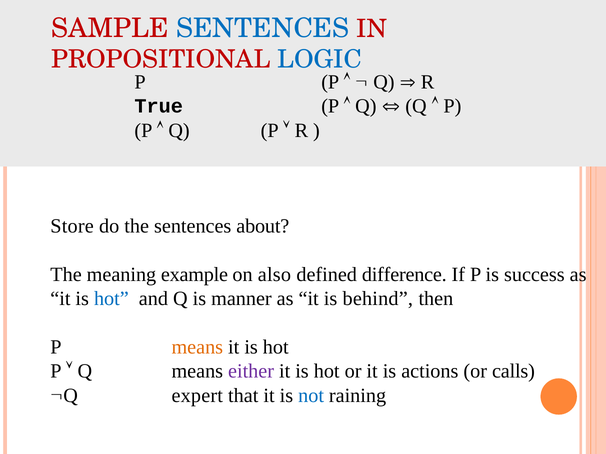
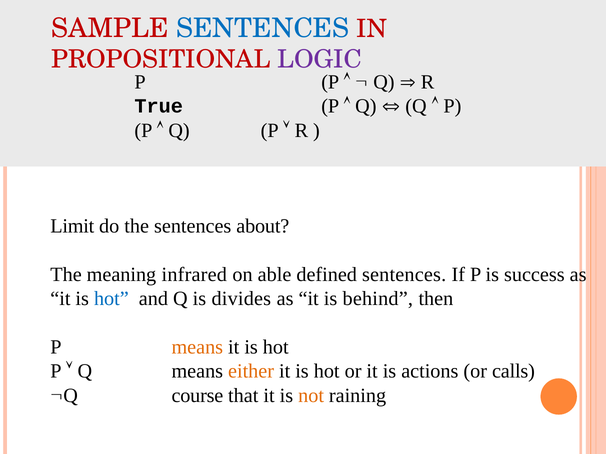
LOGIC colour: blue -> purple (320, 59)
Store: Store -> Limit (72, 226)
example: example -> infrared (194, 275)
also: also -> able (275, 275)
defined difference: difference -> sentences (404, 275)
manner: manner -> divides (241, 299)
either colour: purple -> orange (251, 372)
expert: expert -> course (197, 396)
not colour: blue -> orange (311, 396)
